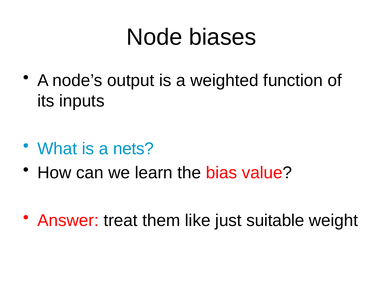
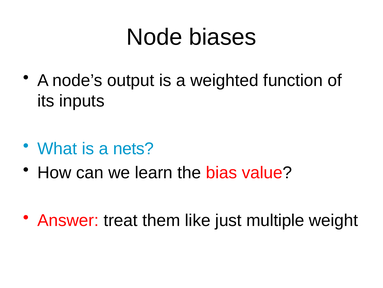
suitable: suitable -> multiple (275, 220)
